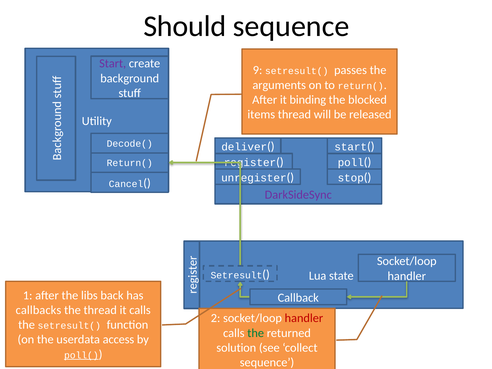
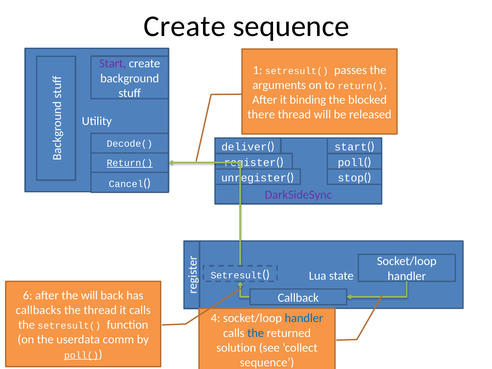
Should: Should -> Create (185, 26)
9: 9 -> 1 (258, 70)
items: items -> there (261, 114)
Return( underline: none -> present (130, 163)
1: 1 -> 6 (28, 295)
the libs: libs -> will (89, 295)
2: 2 -> 4 (216, 318)
handler colour: red -> blue (304, 318)
the colour: green -> blue (256, 333)
access: access -> comm (118, 340)
